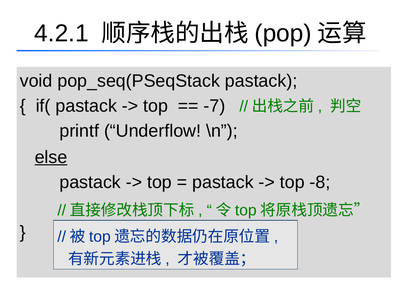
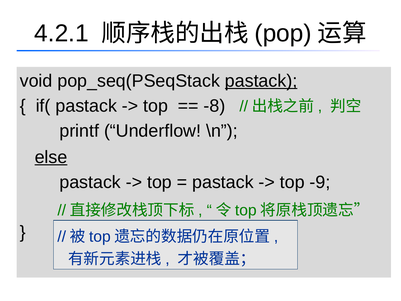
pastack underline: none -> present (261, 81)
-7: -7 -> -8 (215, 106)
-8: -8 -> -9 (320, 182)
